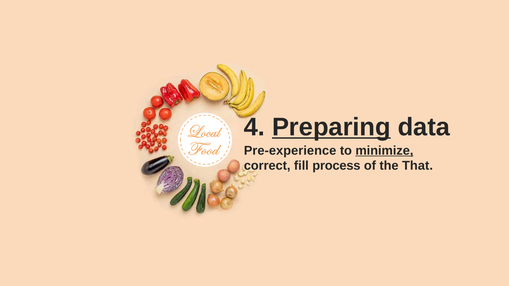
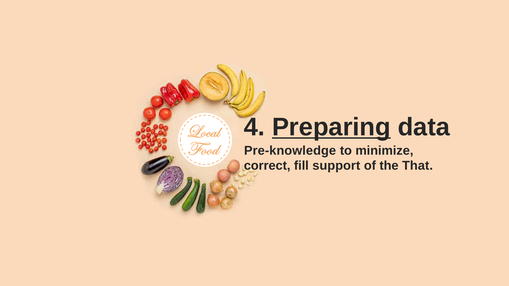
Pre-experience: Pre-experience -> Pre-knowledge (290, 151)
minimize underline: present -> none (384, 151)
process: process -> support (336, 166)
